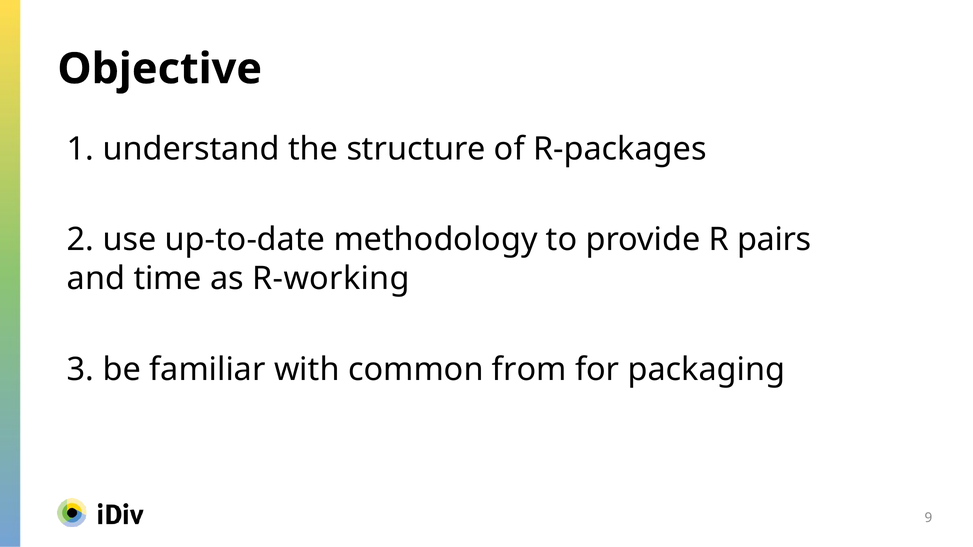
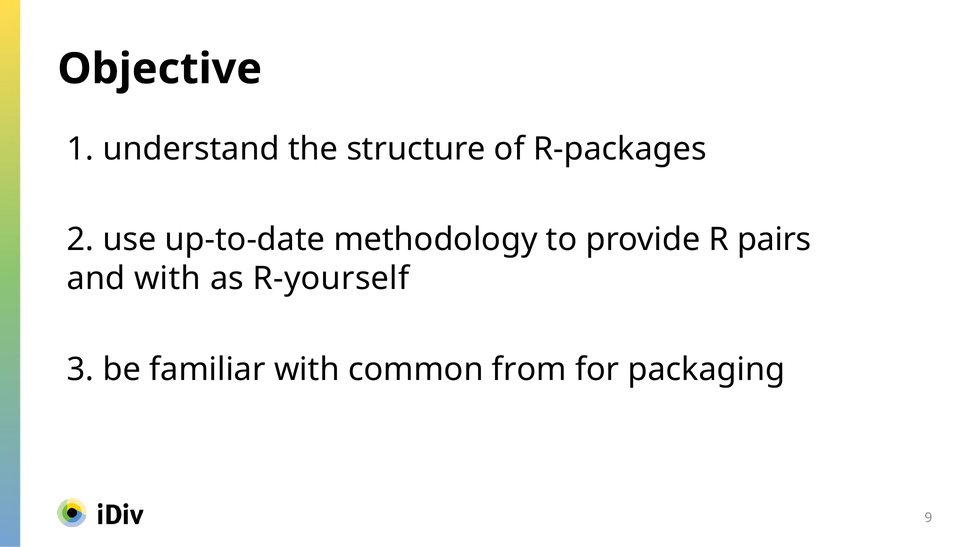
and time: time -> with (167, 279)
R-working: R-working -> R-yourself (331, 279)
